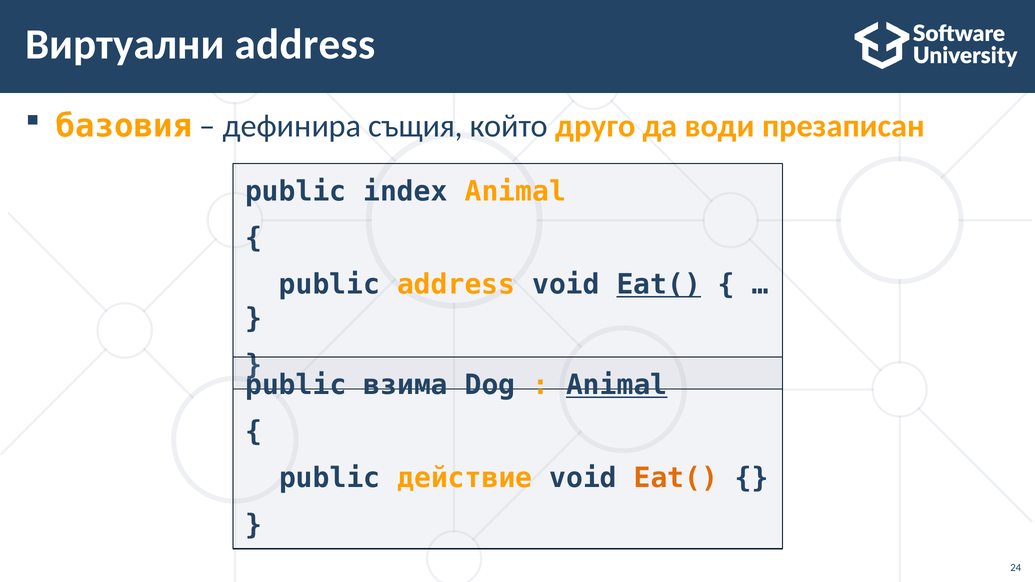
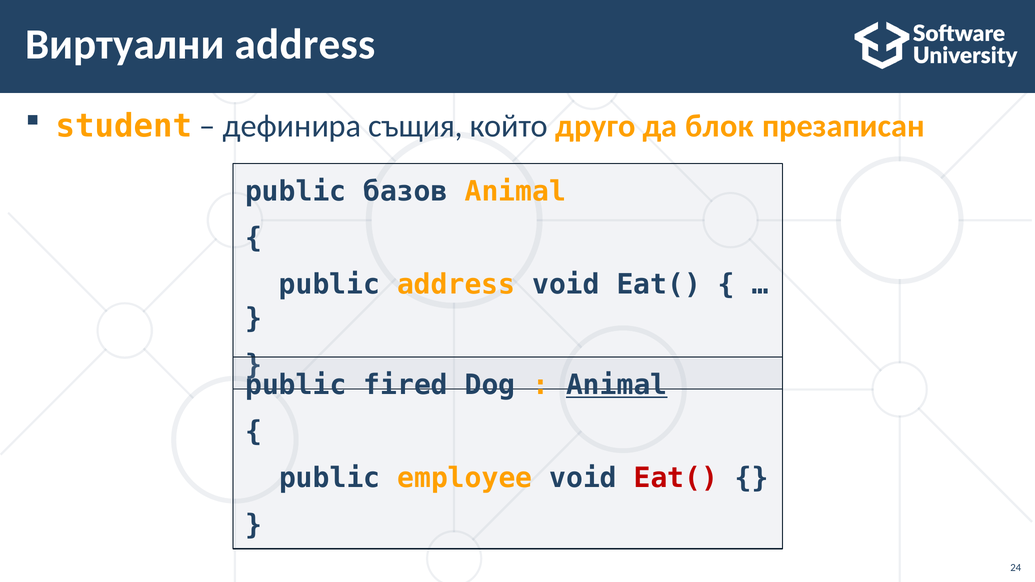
базовия: базовия -> student (124, 126)
води: води -> блок (720, 126)
index: index -> базов (405, 192)
Eat( underline: present -> none (659, 285)
взима: взима -> fired (406, 385)
действие: действие -> employee (465, 478)
Eat( colour: orange -> red (676, 478)
